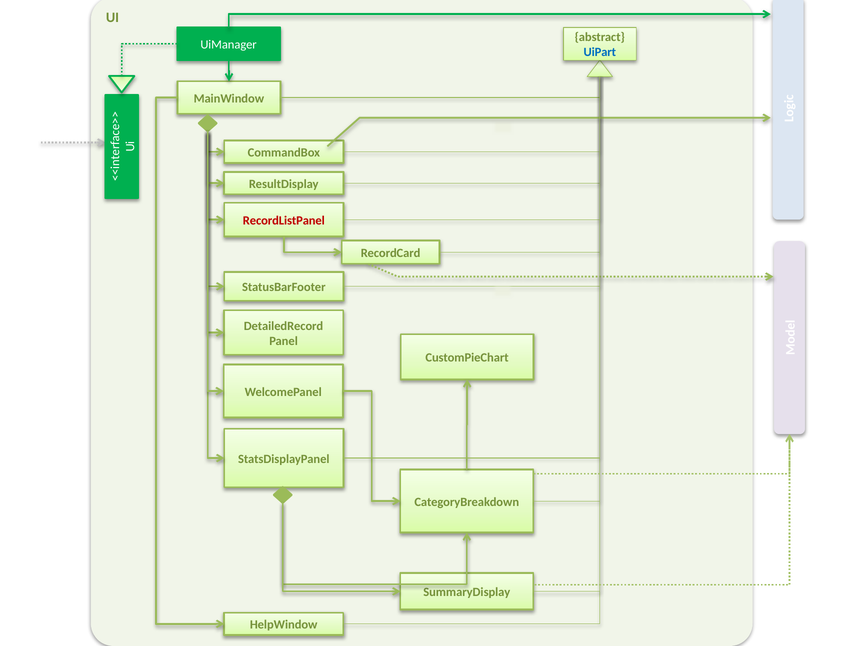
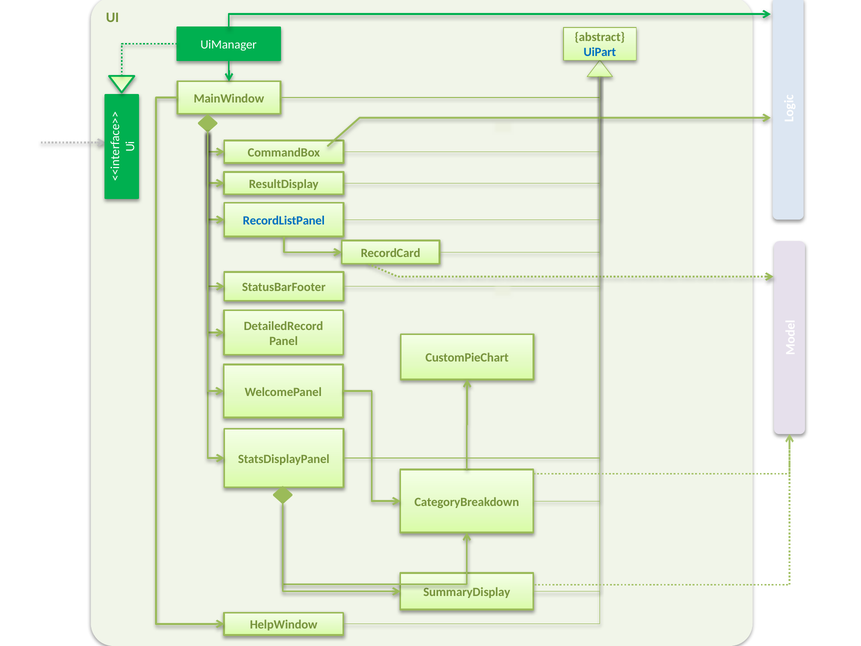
RecordListPanel colour: red -> blue (284, 220)
